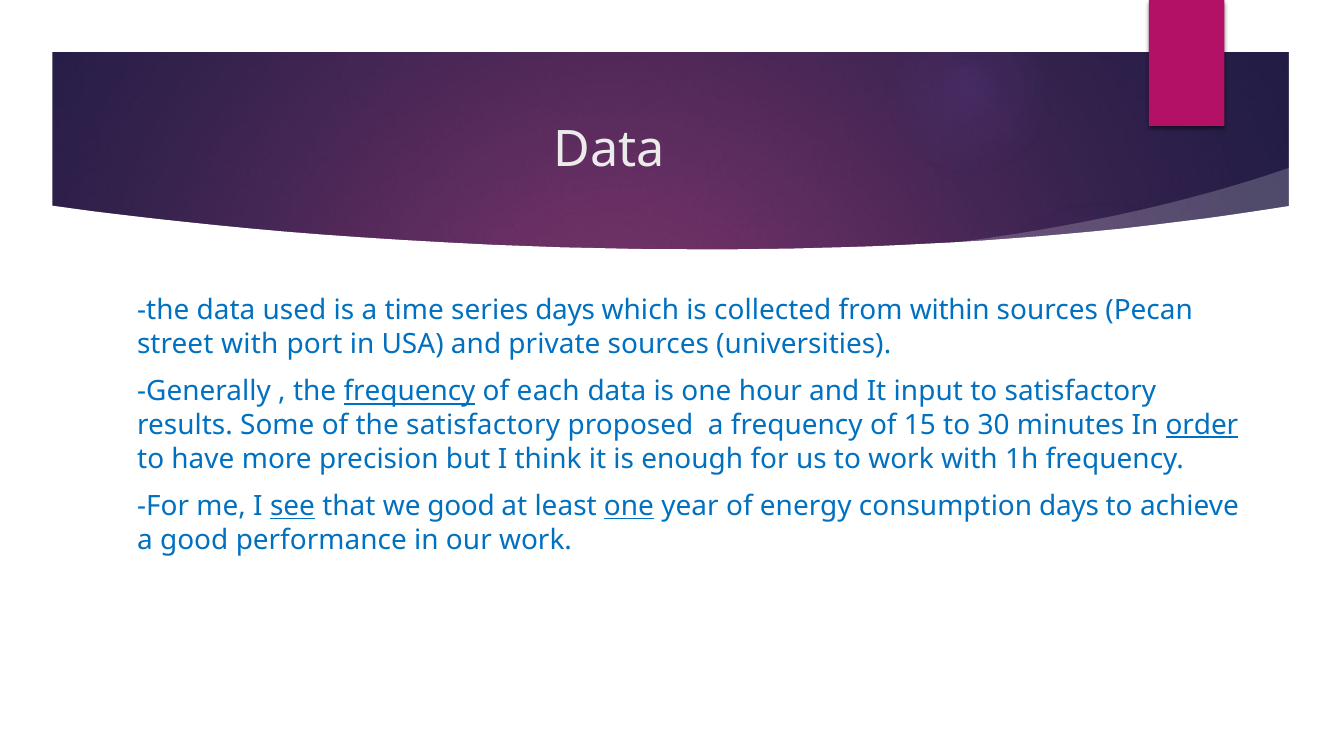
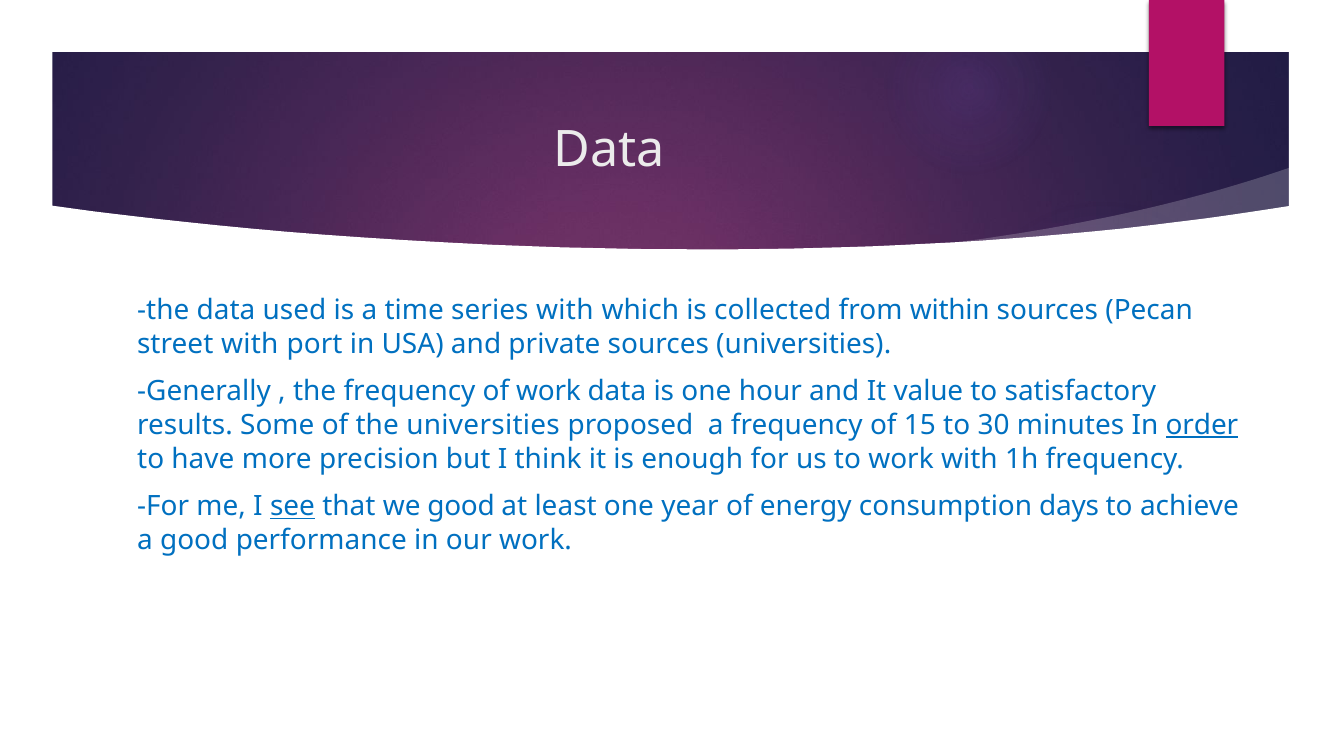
series days: days -> with (565, 310)
frequency underline: present -> none (409, 392)
of each: each -> work (548, 392)
input: input -> value (928, 392)
the satisfactory: satisfactory -> universities (483, 425)
one underline: present -> none (629, 506)
